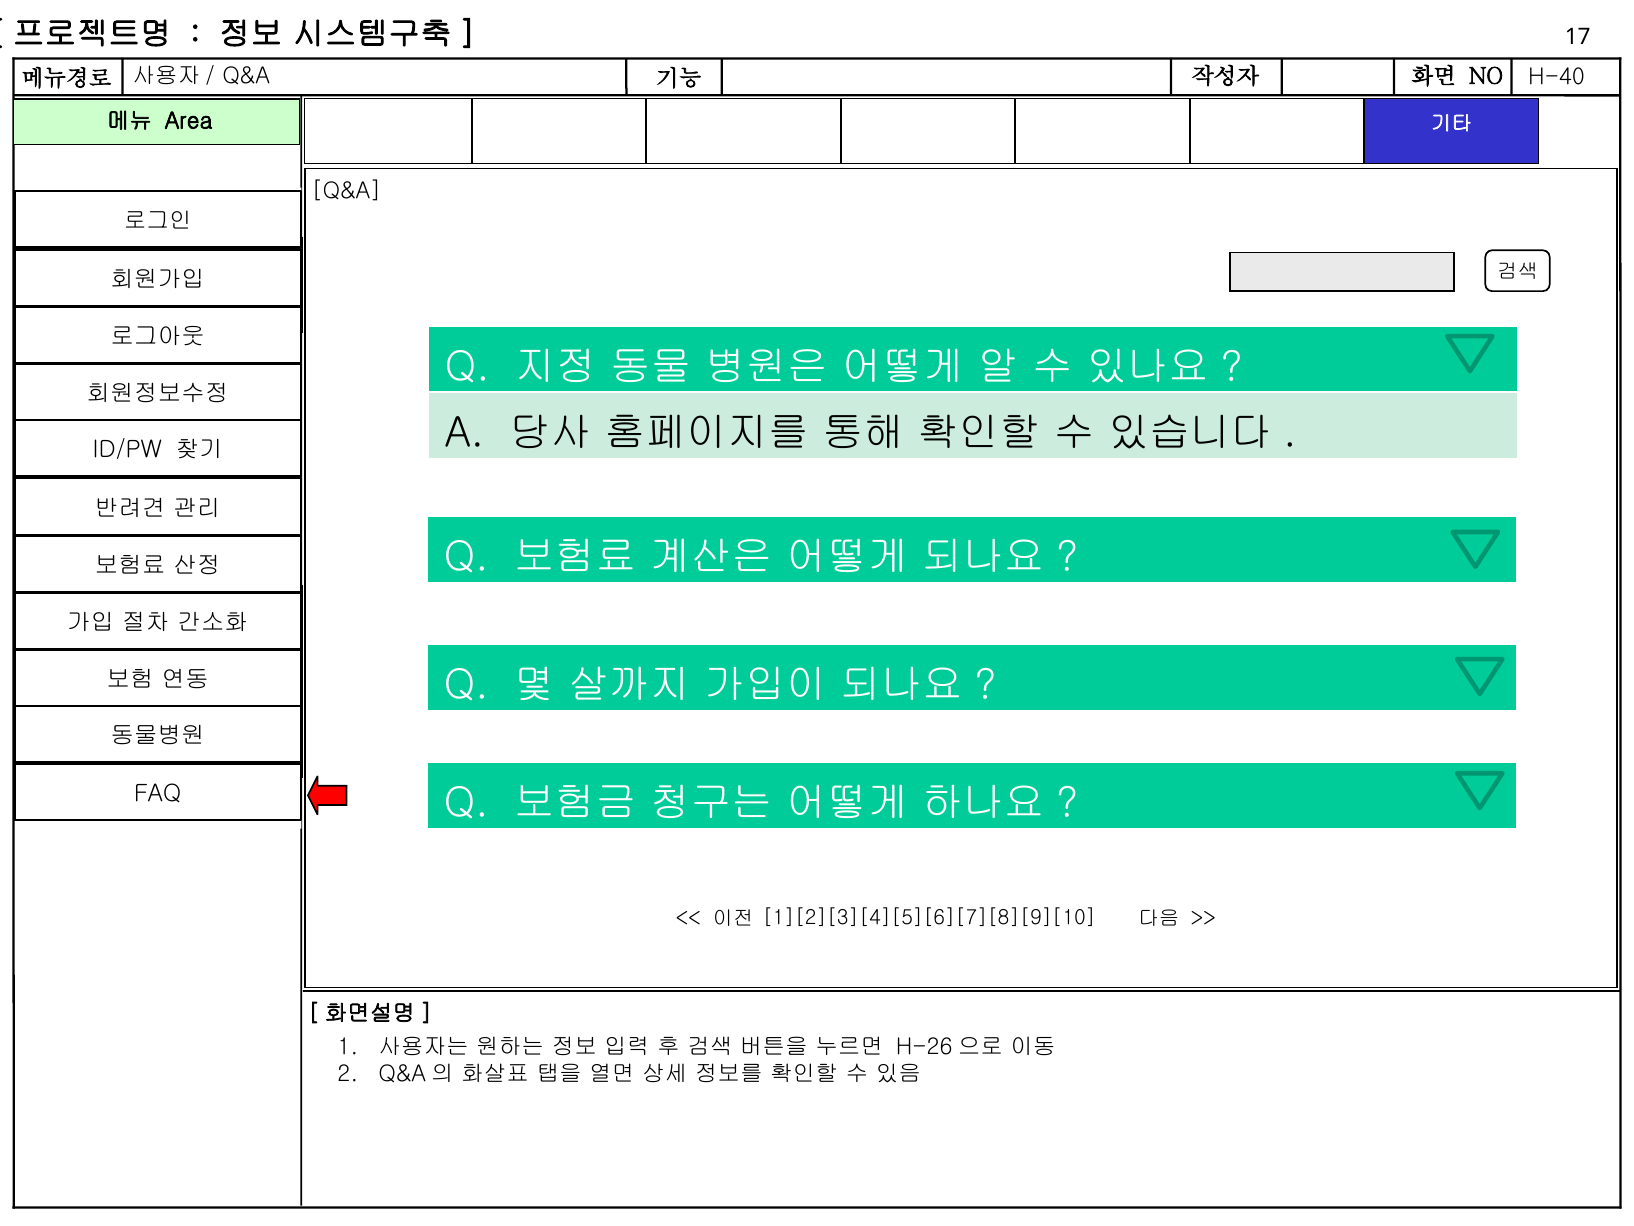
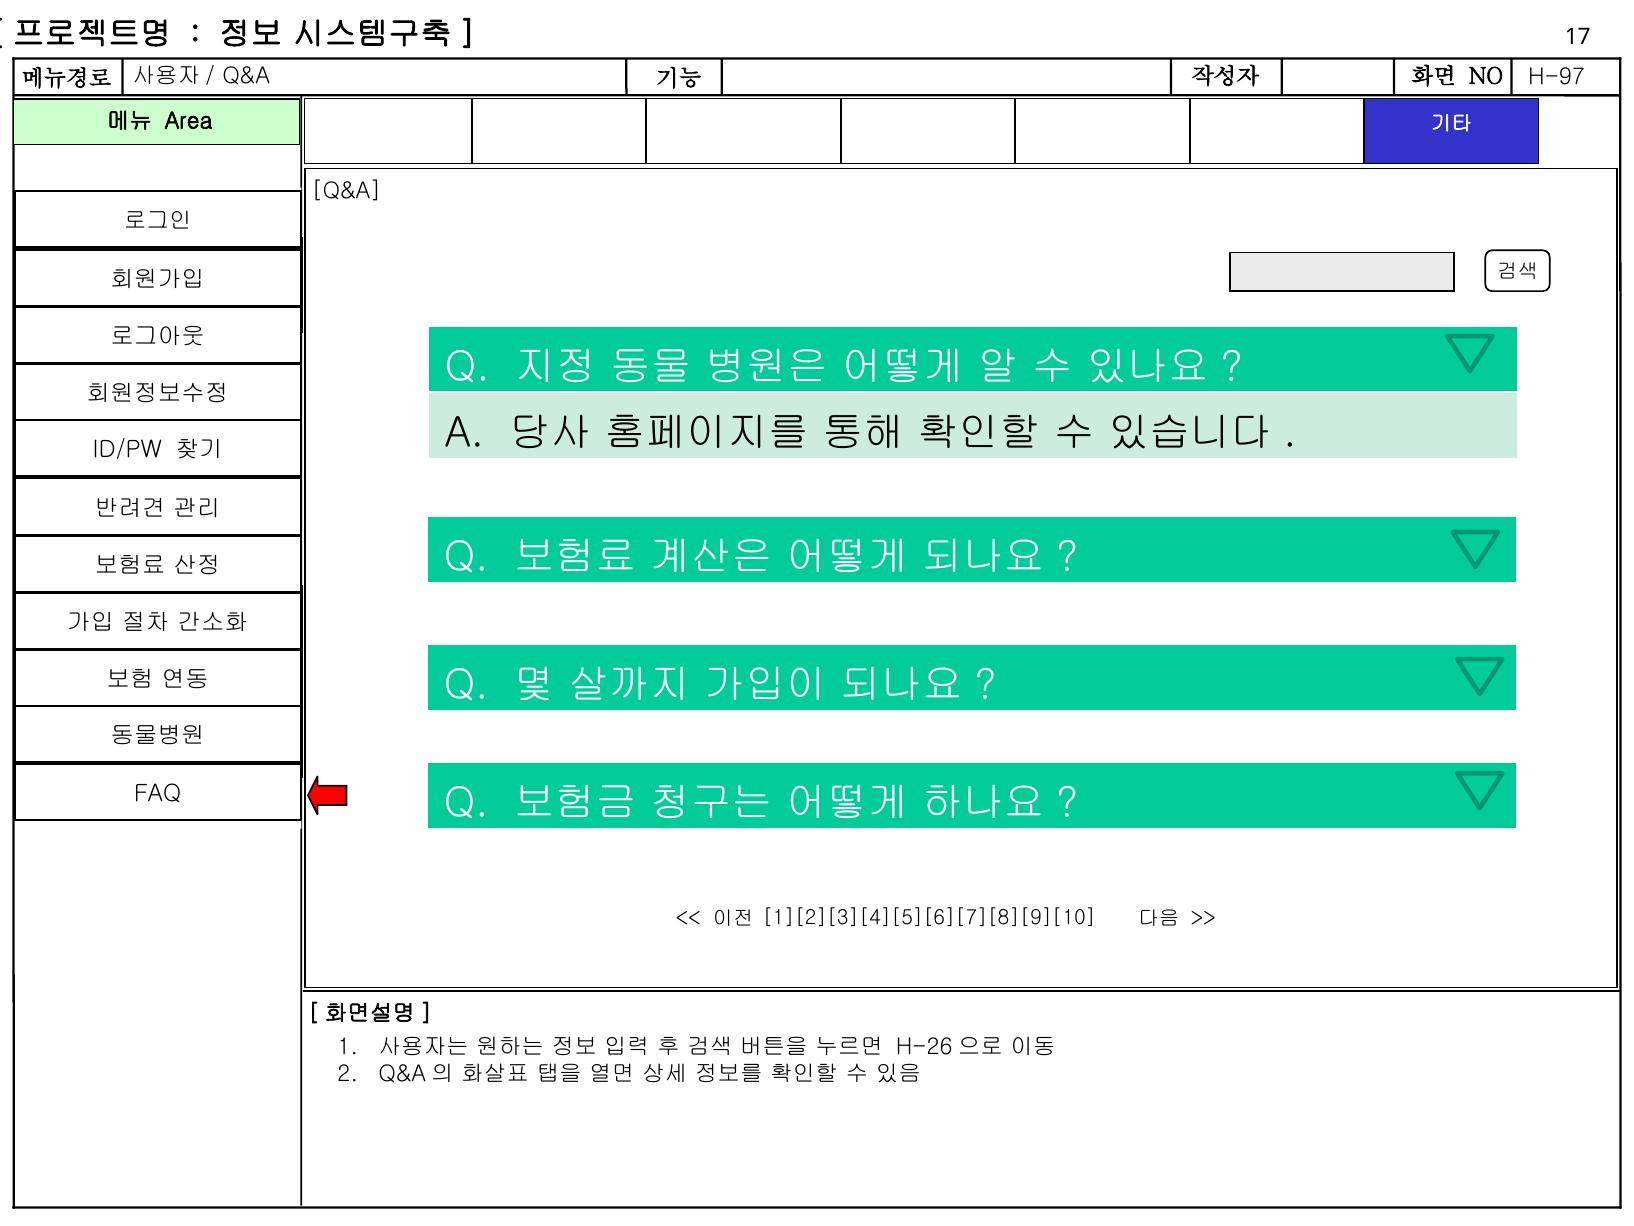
H-40: H-40 -> H-97 (1557, 77)
